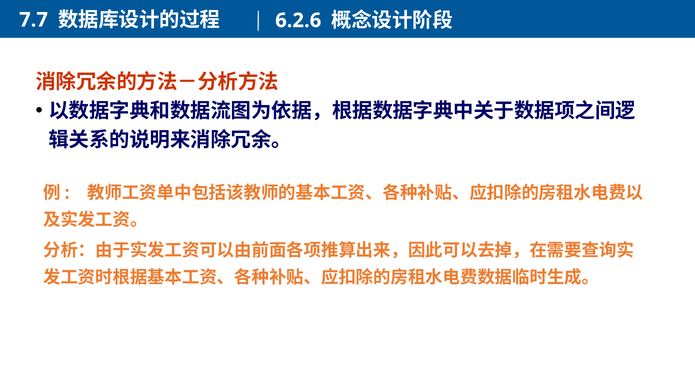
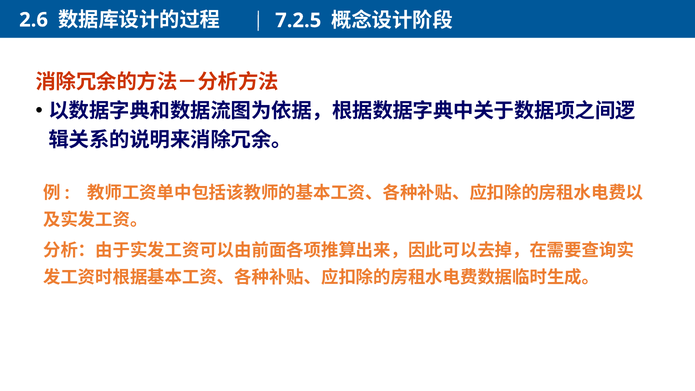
7.7: 7.7 -> 2.6 (34, 20)
6.2.6: 6.2.6 -> 7.2.5 (298, 20)
